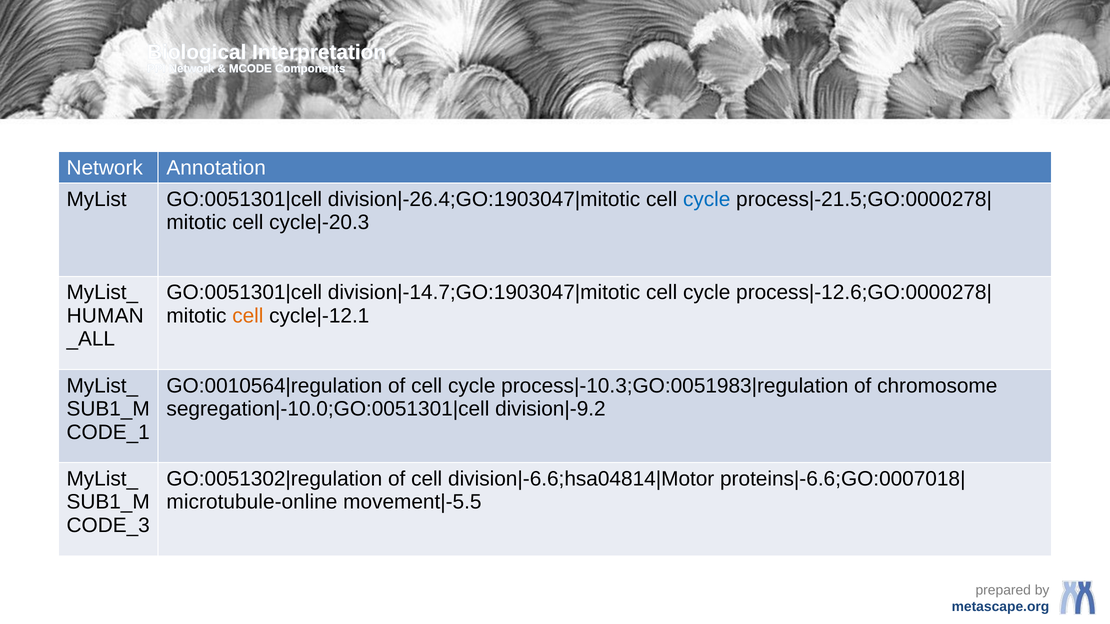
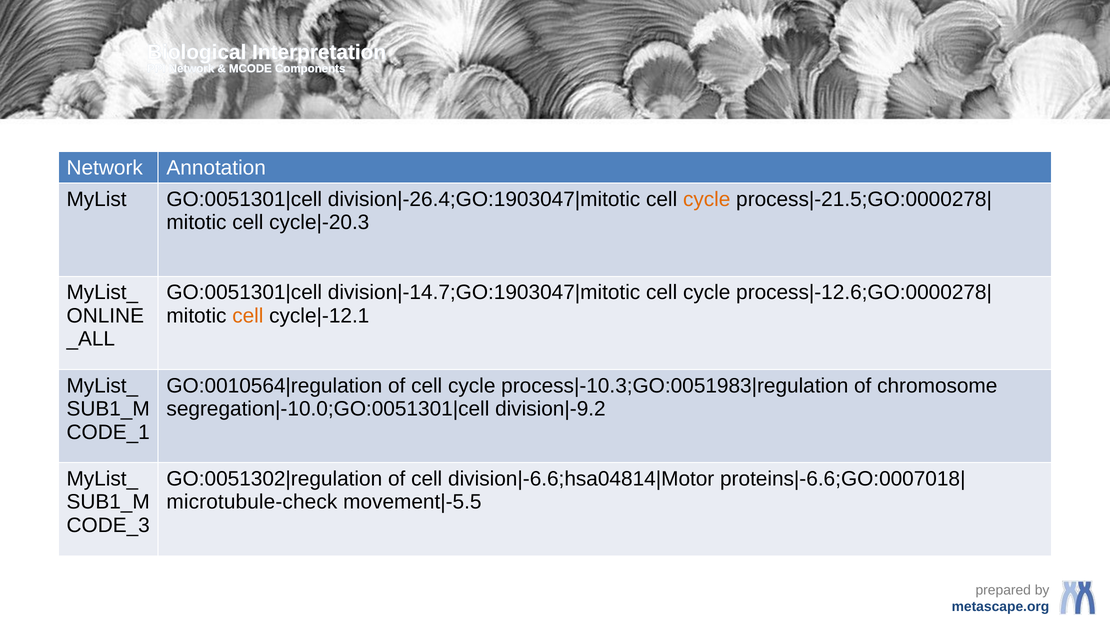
cycle colour: blue -> orange (707, 199)
HUMAN: HUMAN -> ONLINE (105, 316)
microtubule-online: microtubule-online -> microtubule-check (252, 502)
